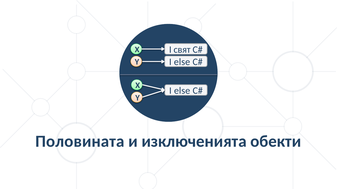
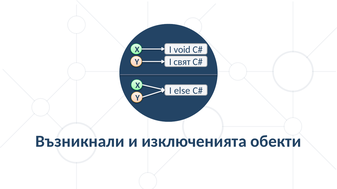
свят: свят -> void (182, 50)
else: else -> свят (182, 62)
Половината: Половината -> Възникнали (80, 142)
